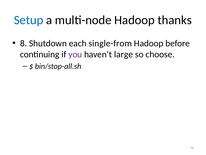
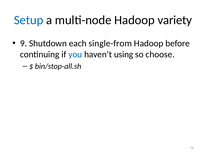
thanks: thanks -> variety (175, 20)
8: 8 -> 9 (24, 43)
you colour: purple -> blue (75, 54)
large: large -> using (124, 54)
